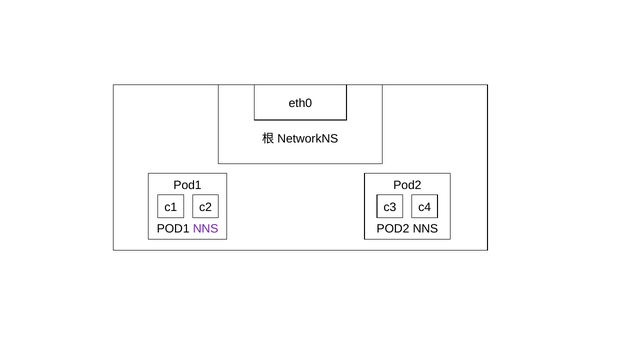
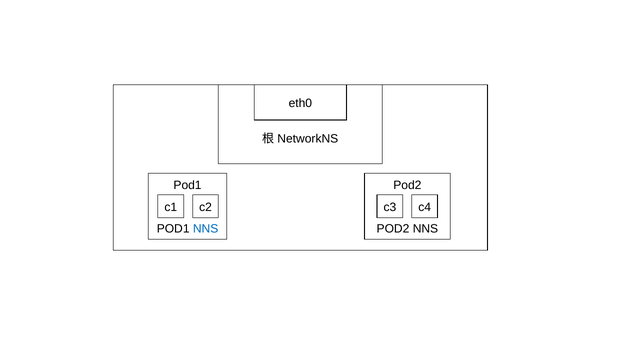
NNS colour: purple -> blue (206, 229)
